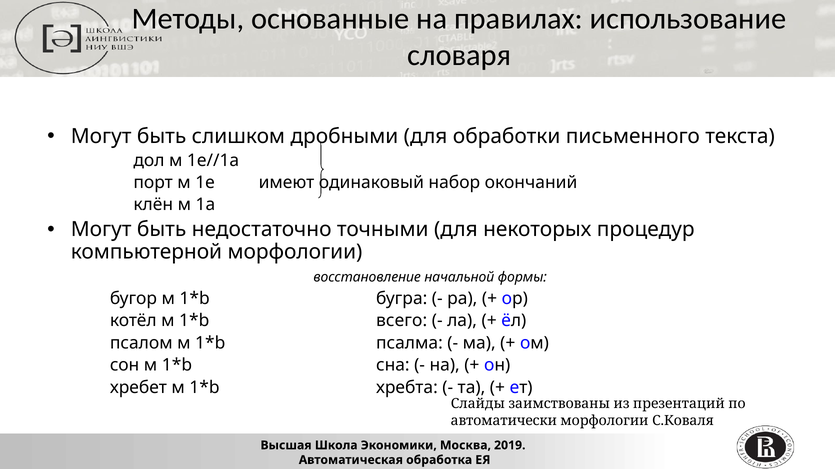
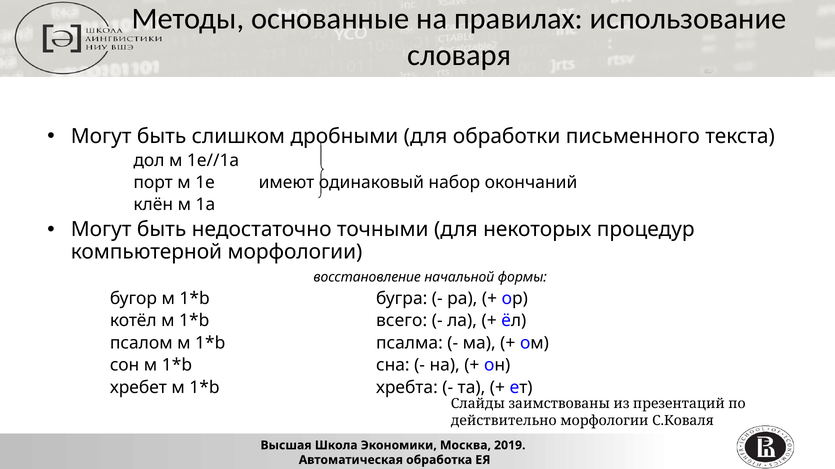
автоматически: автоматически -> действительно (504, 421)
